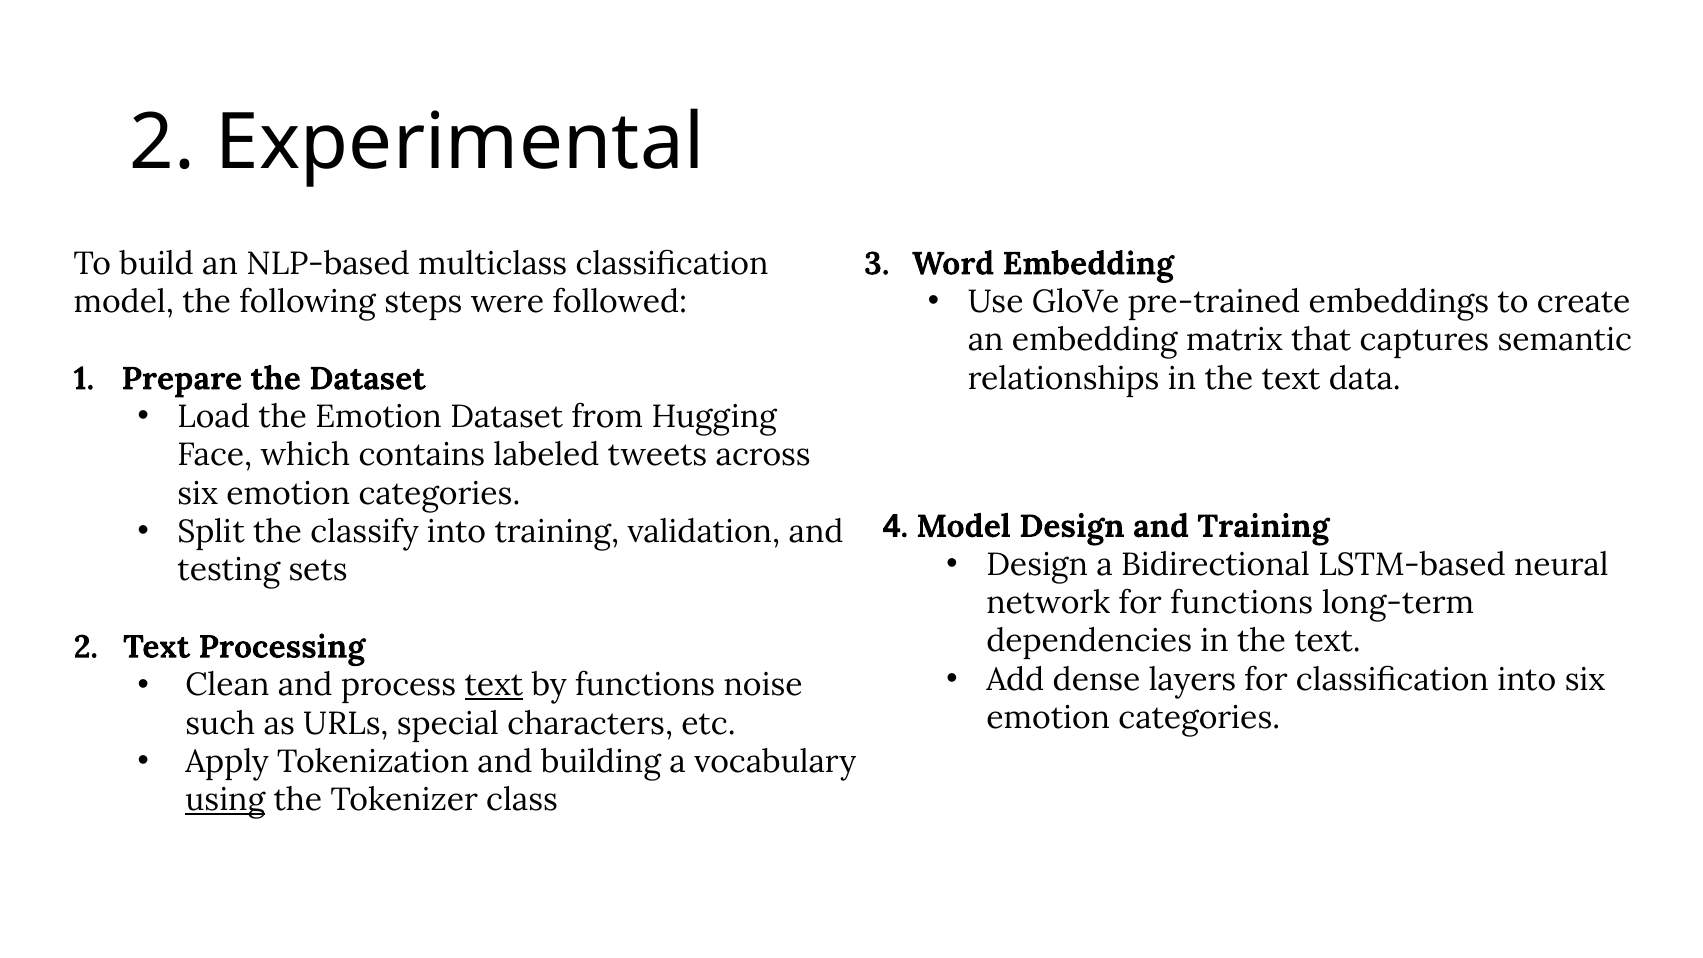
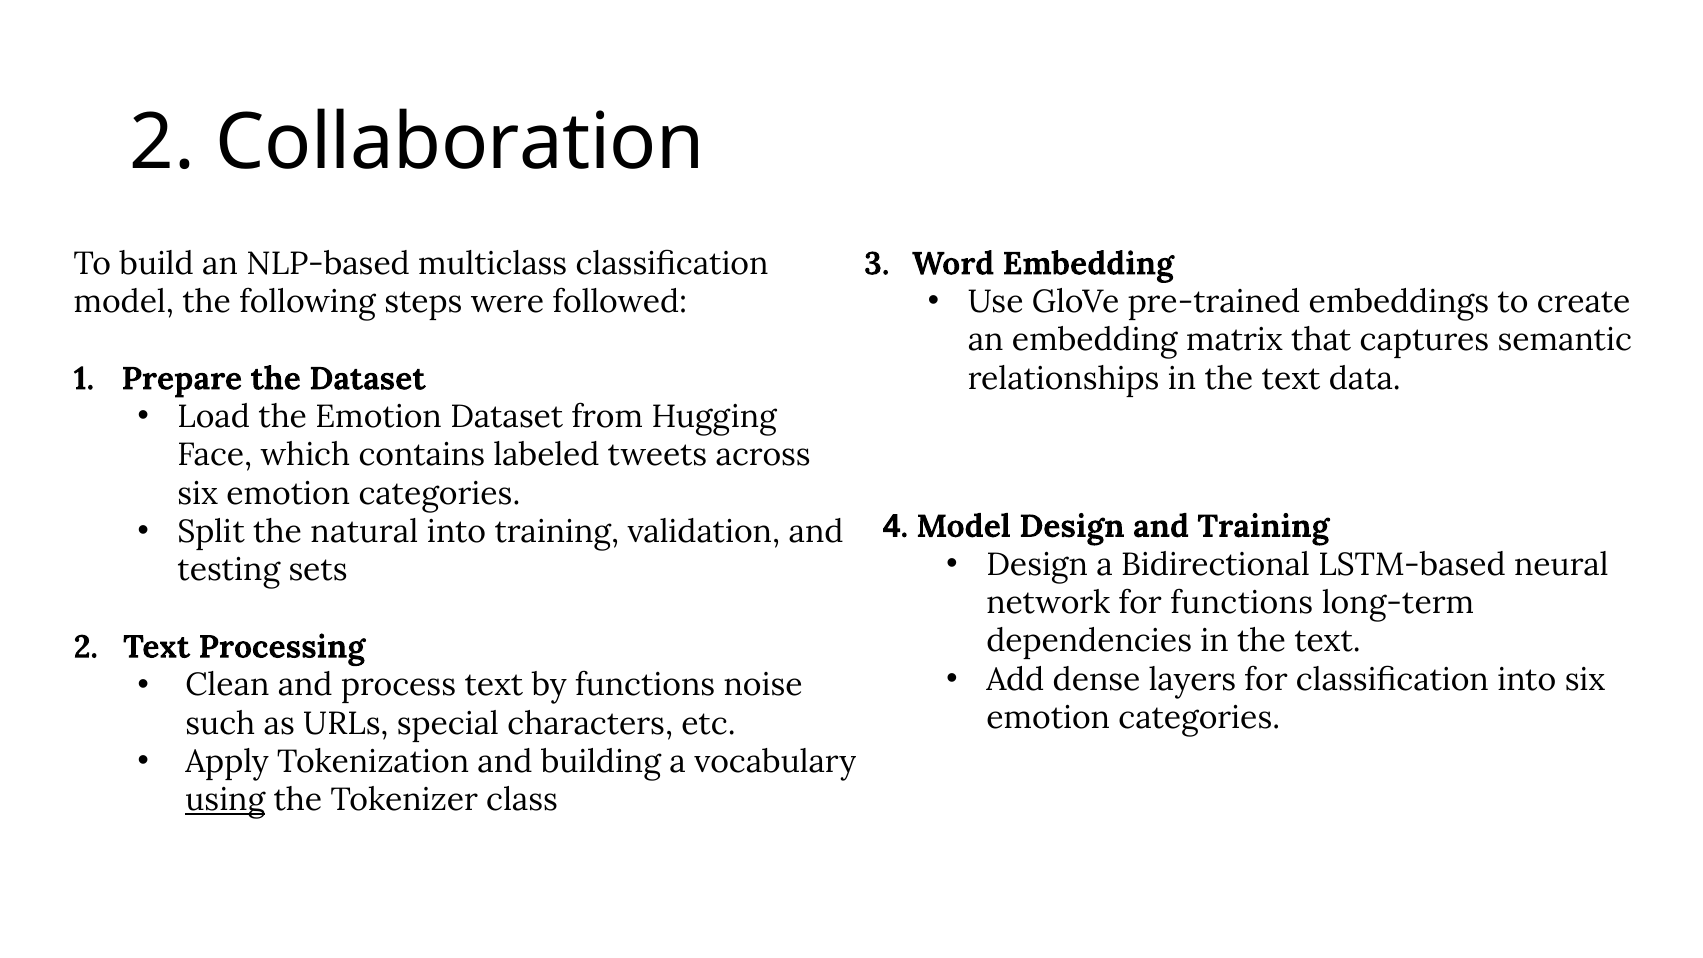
Experimental: Experimental -> Collaboration (460, 143)
classify: classify -> natural (364, 532)
text underline: present -> none (494, 685)
